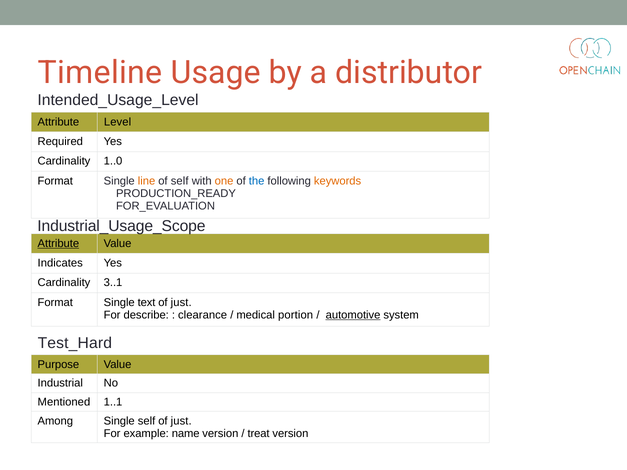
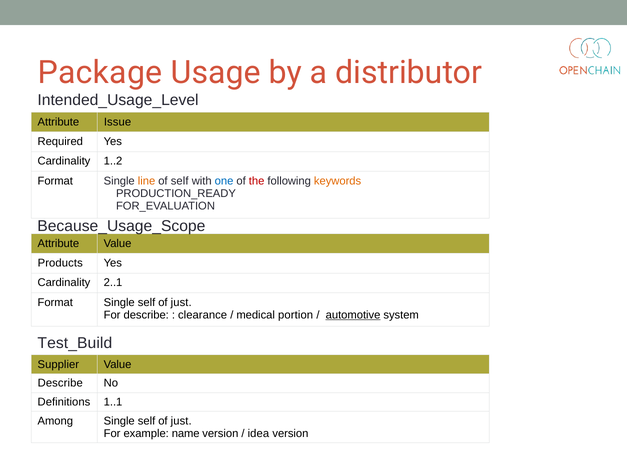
Timeline: Timeline -> Package (100, 73)
Level: Level -> Issue (118, 122)
1..0: 1..0 -> 1..2 (113, 161)
one colour: orange -> blue (224, 181)
the colour: blue -> red (257, 181)
Industrial_Usage_Scope: Industrial_Usage_Scope -> Because_Usage_Scope (121, 226)
Attribute underline: present -> none (58, 244)
Indicates: Indicates -> Products (60, 263)
3..1: 3..1 -> 2..1 (113, 283)
Format Single text: text -> self (147, 303)
Test_Hard: Test_Hard -> Test_Build (75, 343)
Purpose: Purpose -> Supplier (58, 365)
Industrial: Industrial -> Describe (60, 383)
Mentioned: Mentioned -> Definitions (64, 402)
treat: treat -> idea (258, 434)
